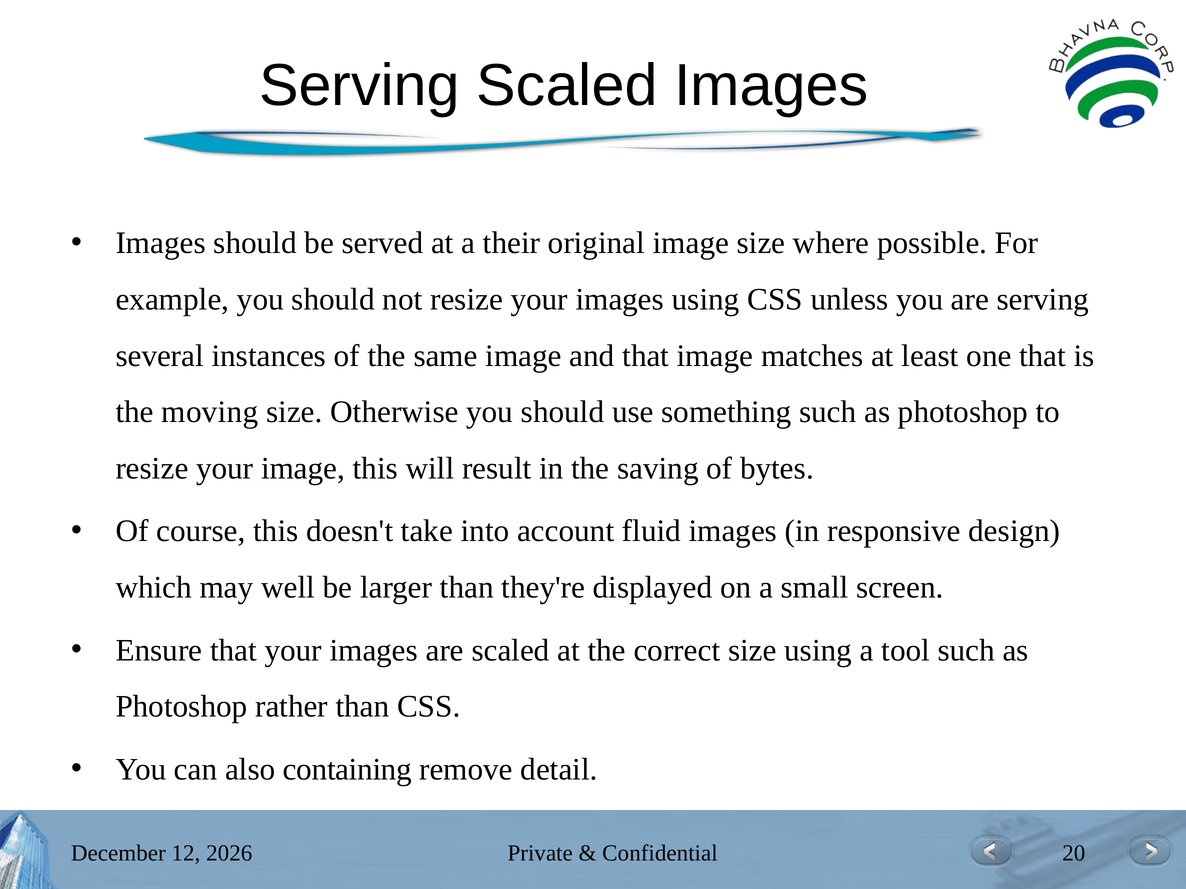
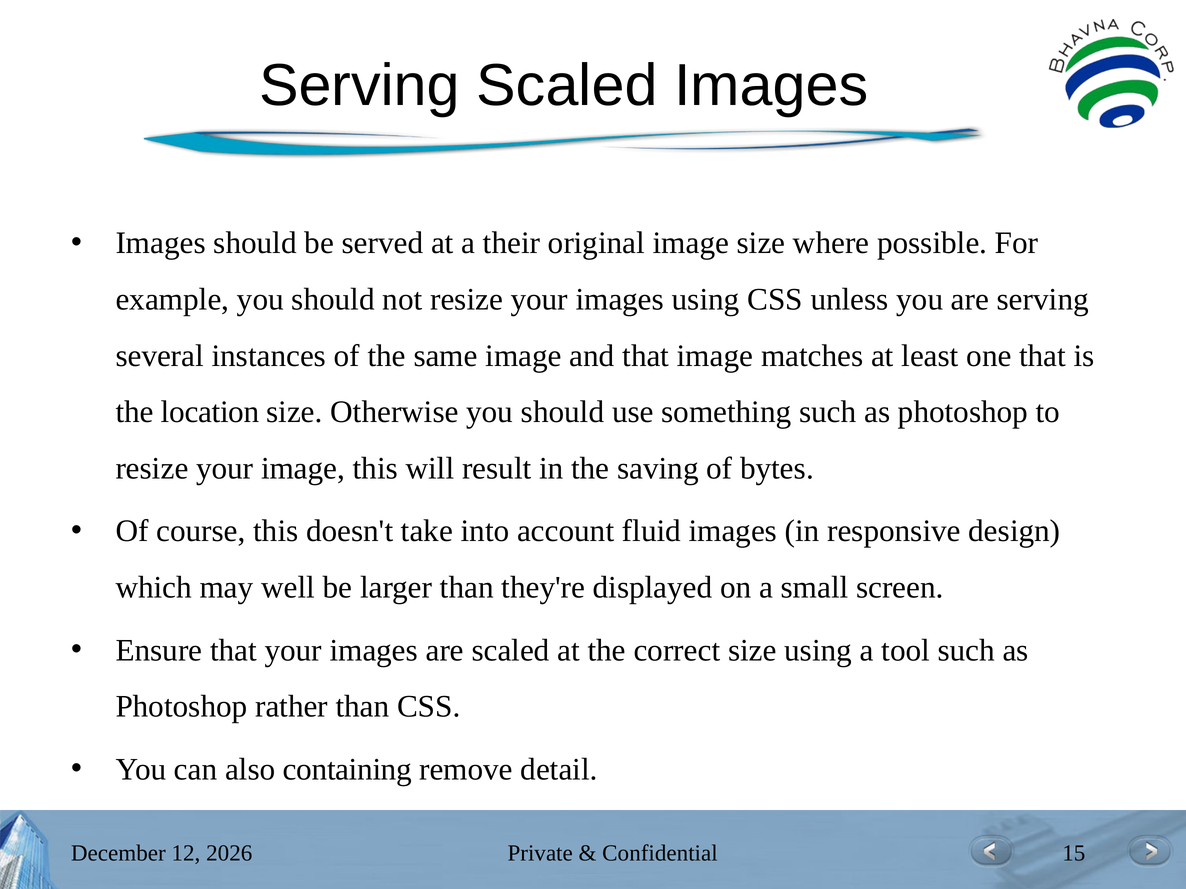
moving: moving -> location (210, 412)
20: 20 -> 15 (1074, 854)
